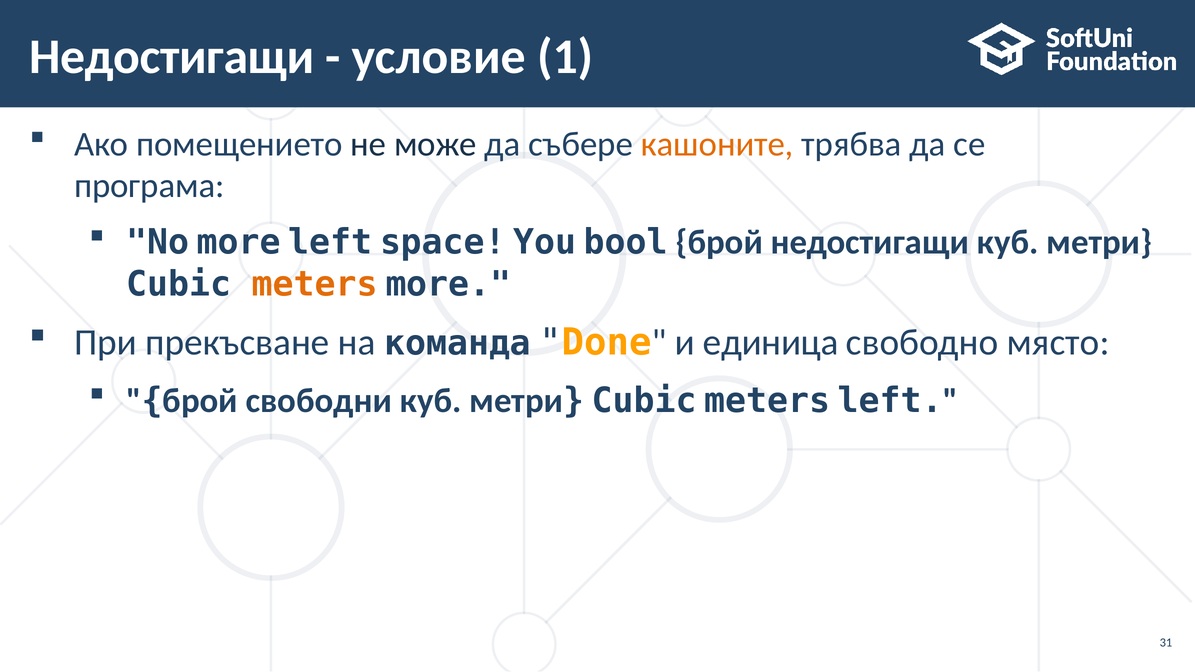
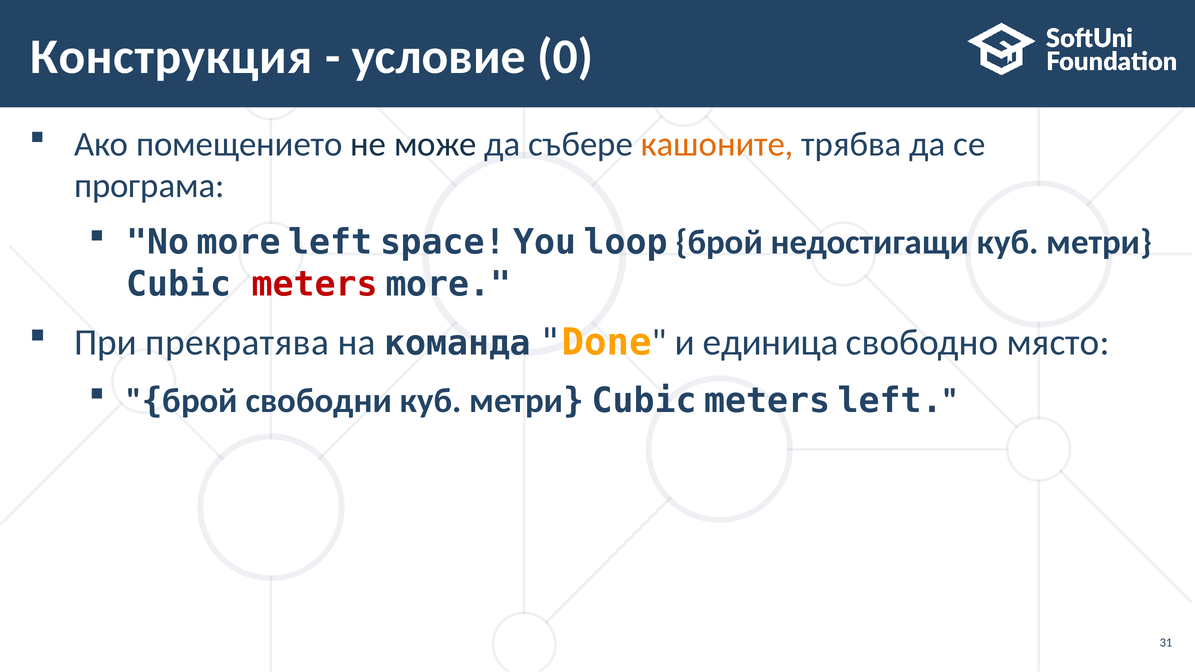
Недостигащи: Недостигащи -> Конструкция (171, 57)
1: 1 -> 0 (565, 57)
bool: bool -> loop (626, 243)
meters colour: orange -> red (315, 284)
прекъсване: прекъсване -> прекратява (237, 343)
